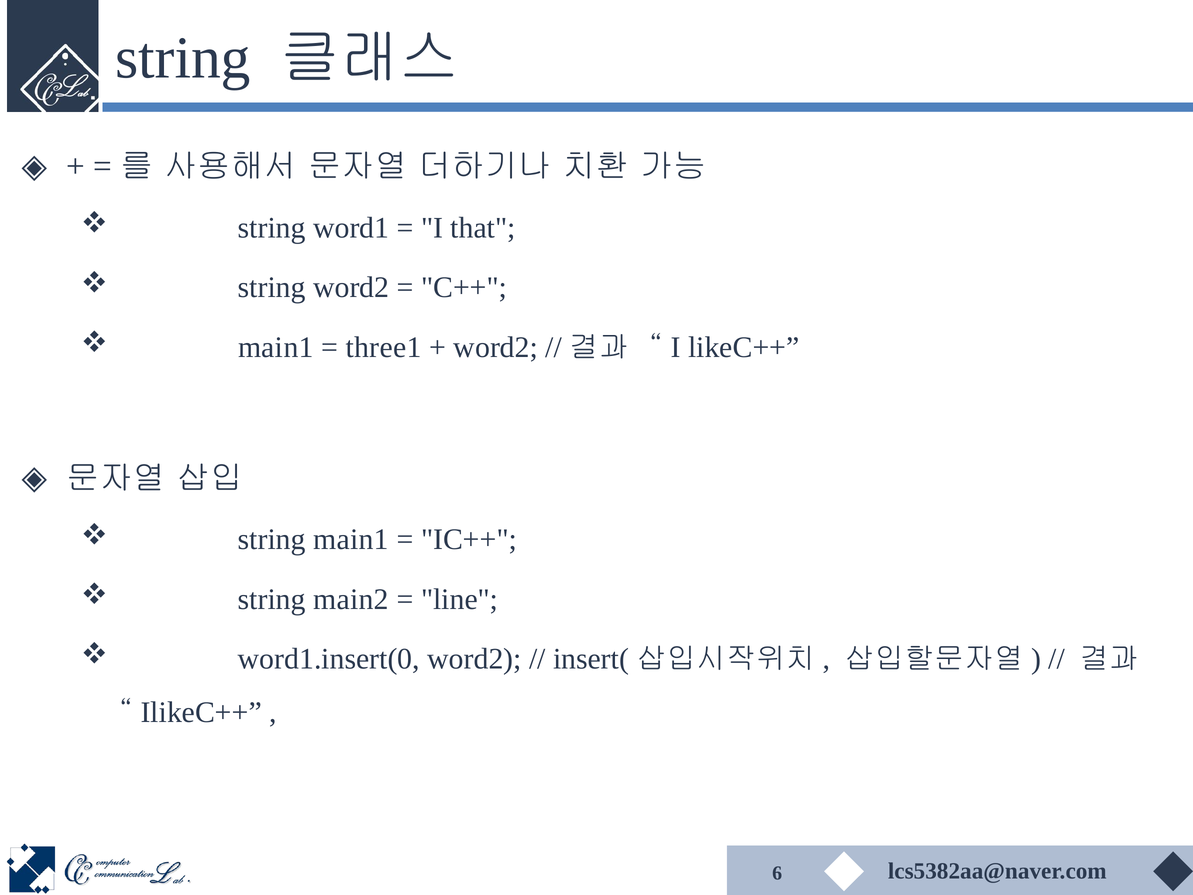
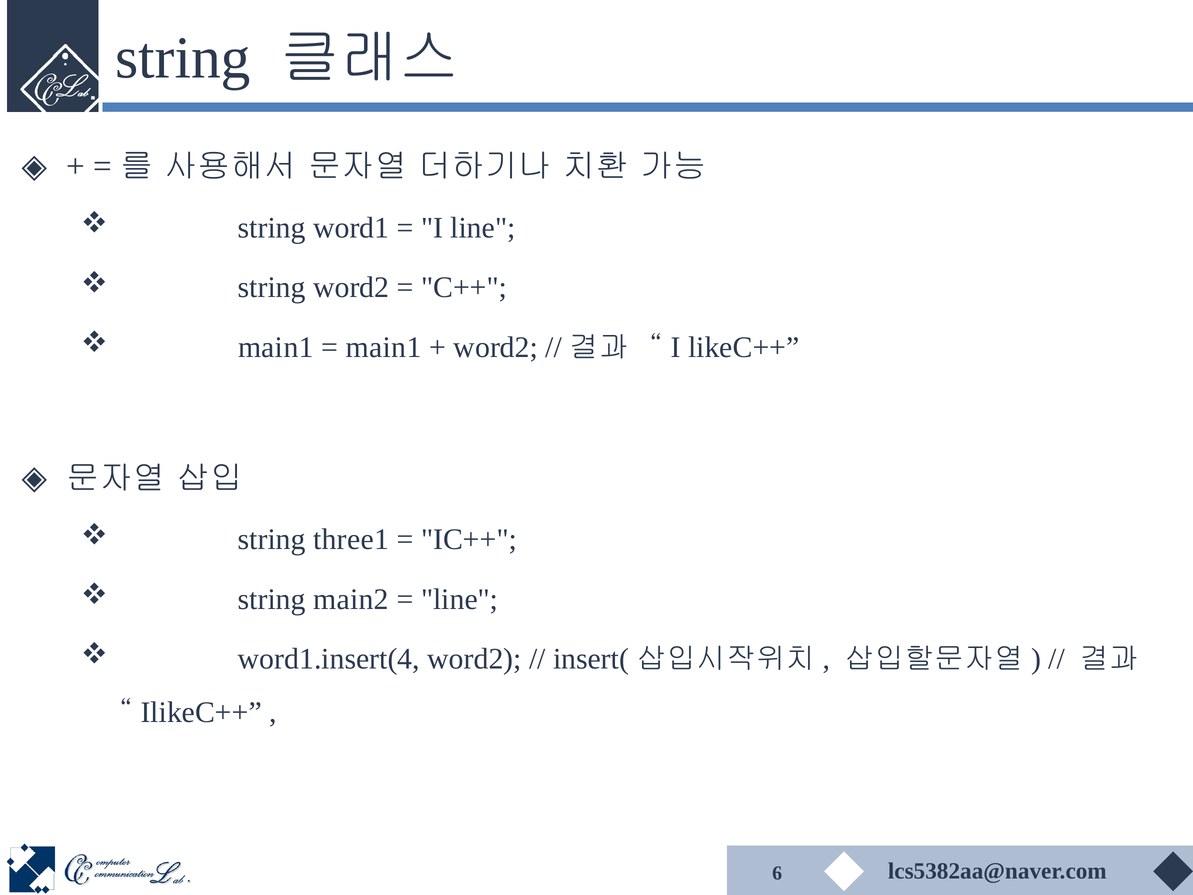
I that: that -> line (483, 228)
three1: three1 -> main1 (384, 347)
string main1: main1 -> three1 (351, 539)
word1.insert(0: word1.insert(0 -> word1.insert(4 (329, 659)
